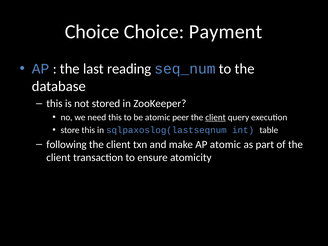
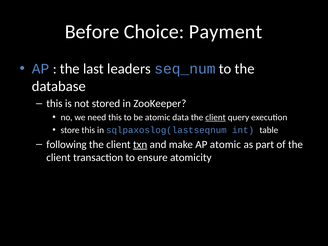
Choice: Choice -> Before (92, 32)
reading: reading -> leaders (129, 69)
peer: peer -> data (181, 117)
txn underline: none -> present (140, 144)
